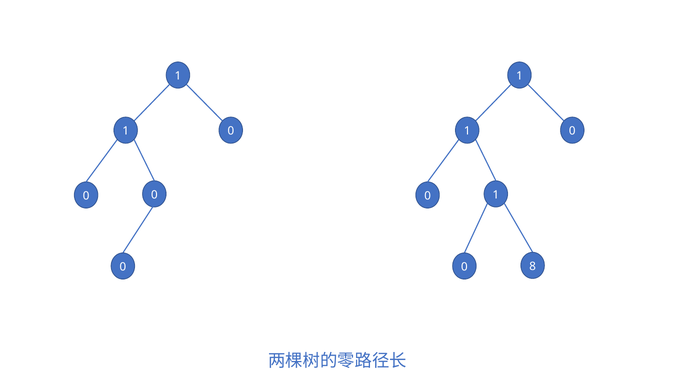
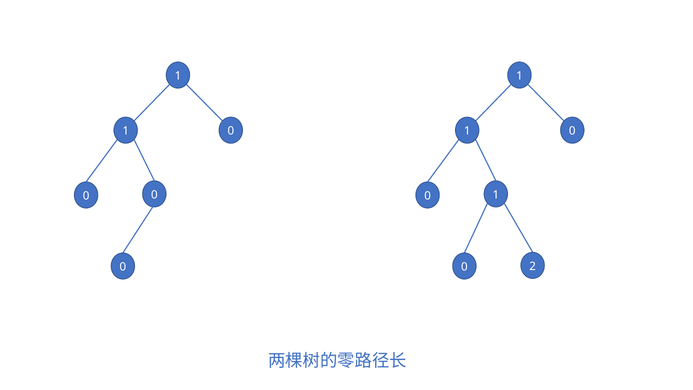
8: 8 -> 2 (533, 266)
